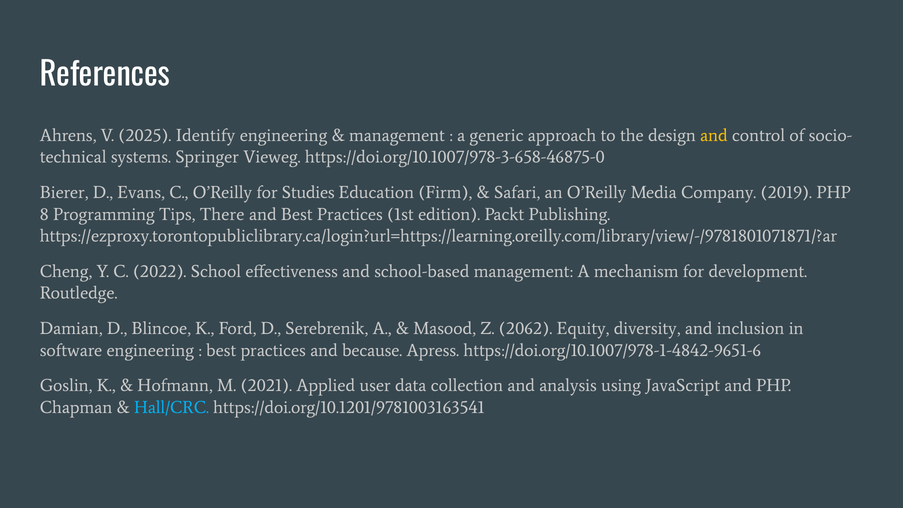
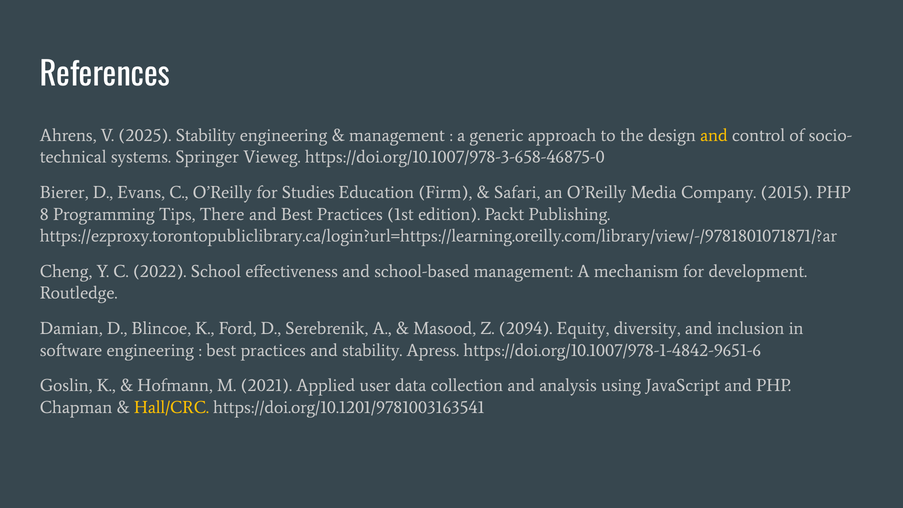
2025 Identify: Identify -> Stability (206, 135)
2019: 2019 -> 2015 (786, 192)
2062: 2062 -> 2094 (526, 328)
and because: because -> stability (372, 350)
Hall/CRC colour: light blue -> yellow (171, 407)
